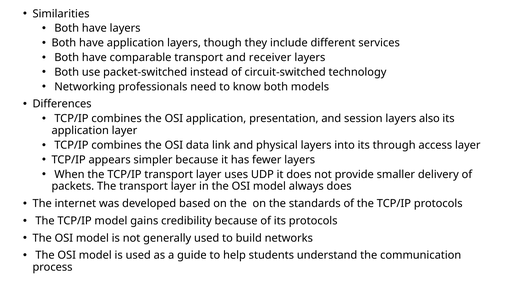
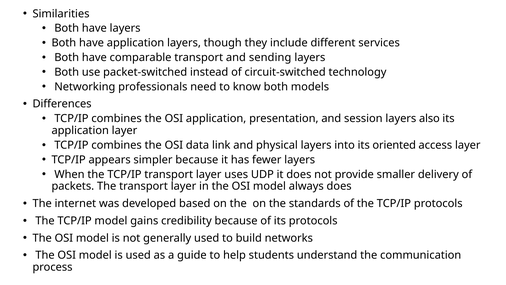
receiver: receiver -> sending (270, 57)
through: through -> oriented (394, 145)
